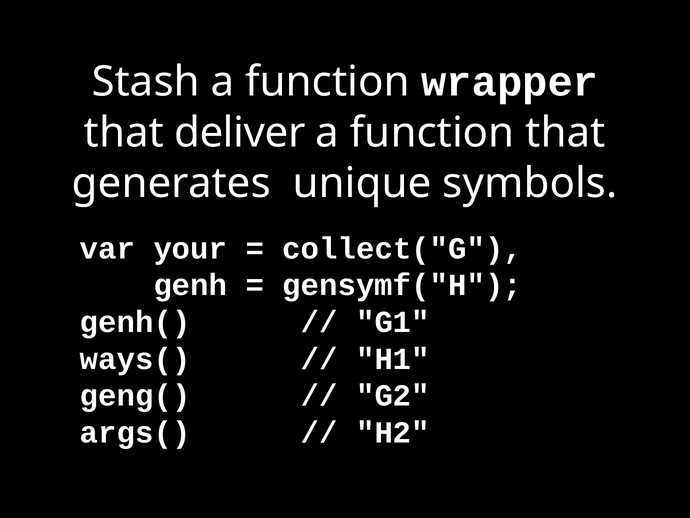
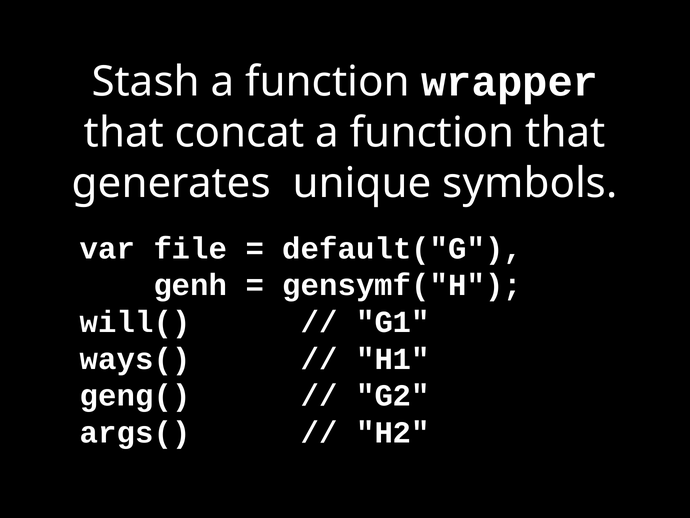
deliver: deliver -> concat (240, 133)
your: your -> file (190, 248)
collect("G: collect("G -> default("G (402, 248)
genh(: genh( -> will( (135, 322)
